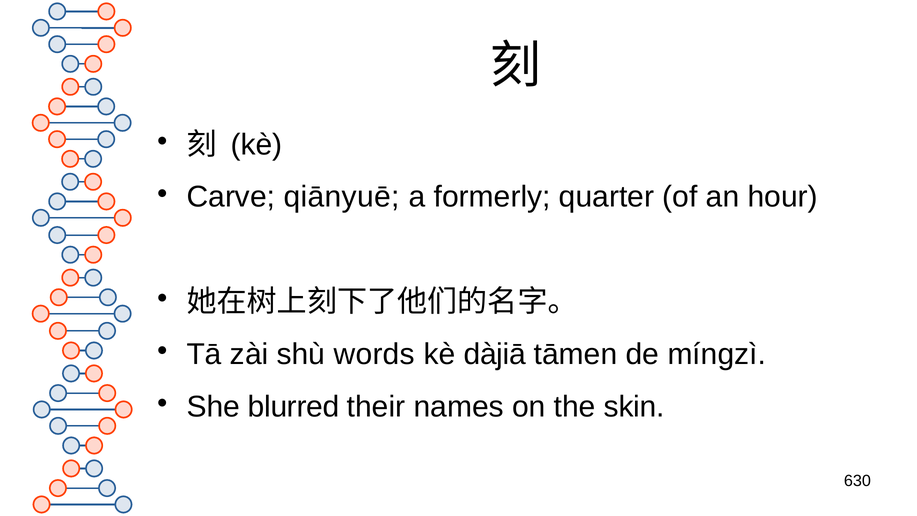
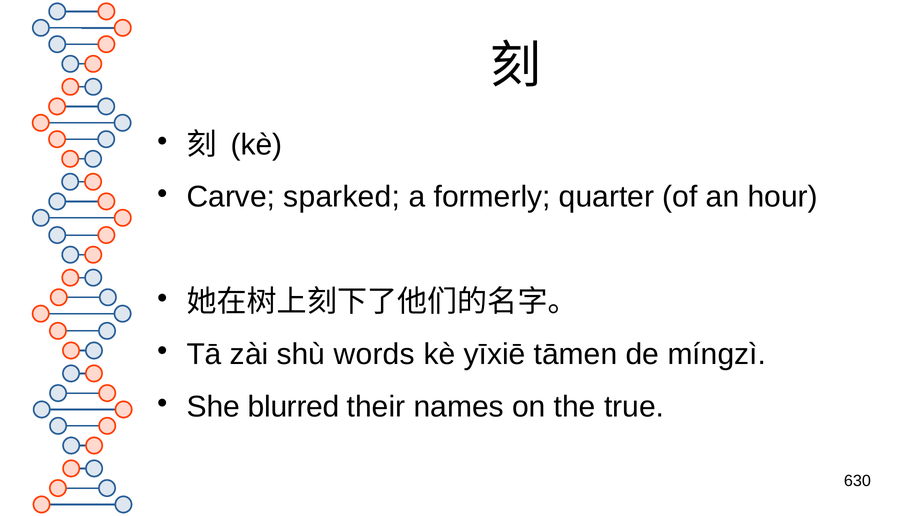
qiānyuē: qiānyuē -> sparked (342, 197)
dàjiā: dàjiā -> yīxiē (495, 354)
skin: skin -> true (634, 407)
